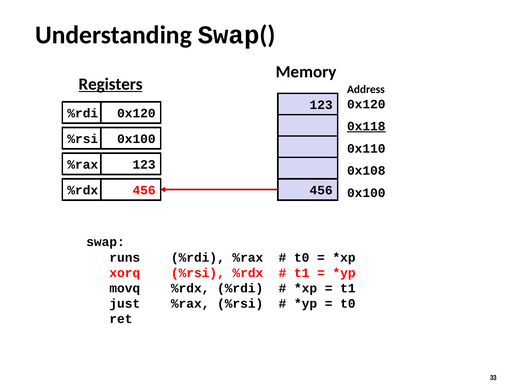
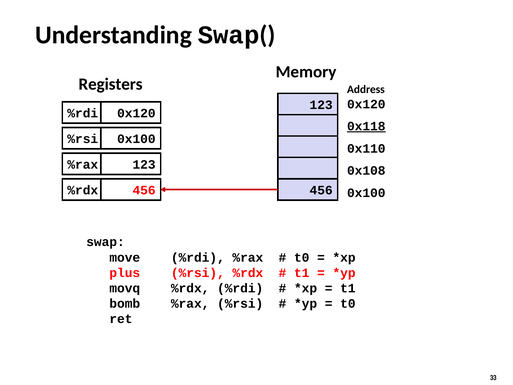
Registers underline: present -> none (111, 84)
runs: runs -> move (125, 257)
xorq: xorq -> plus (125, 273)
just: just -> bomb (125, 303)
